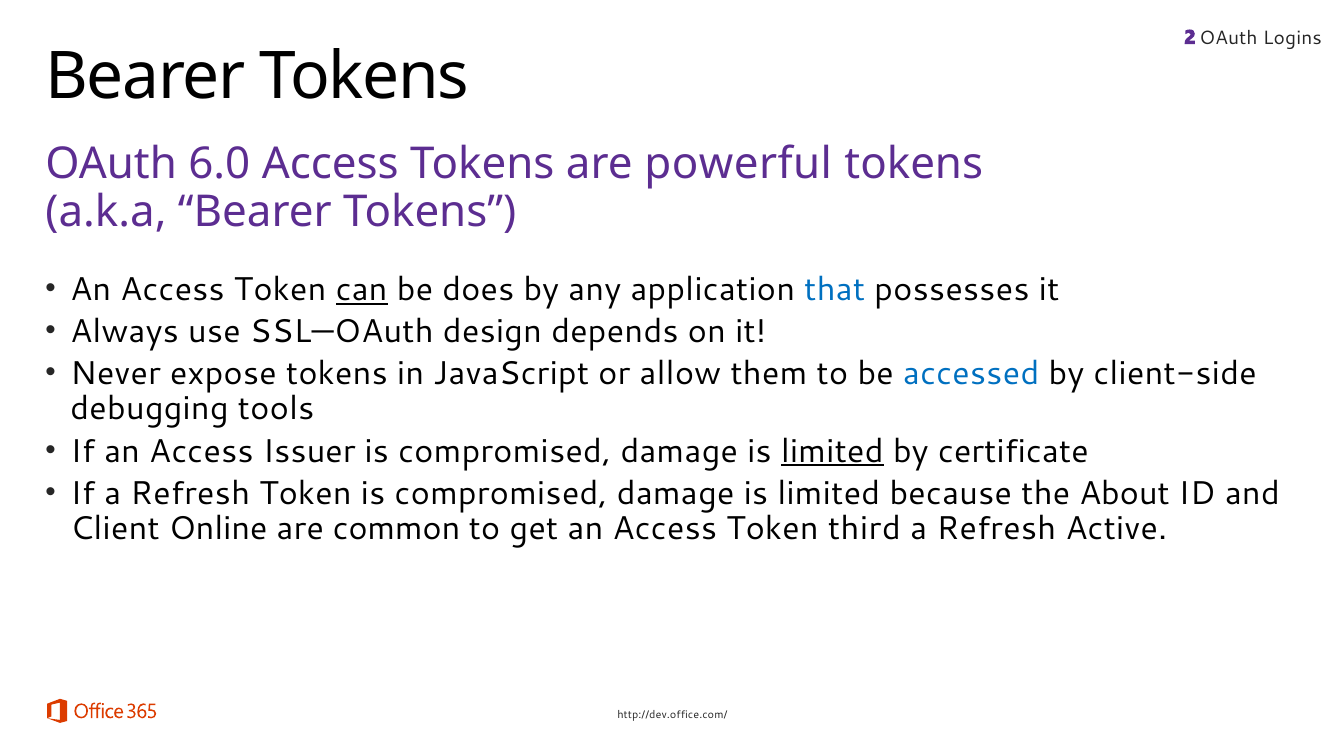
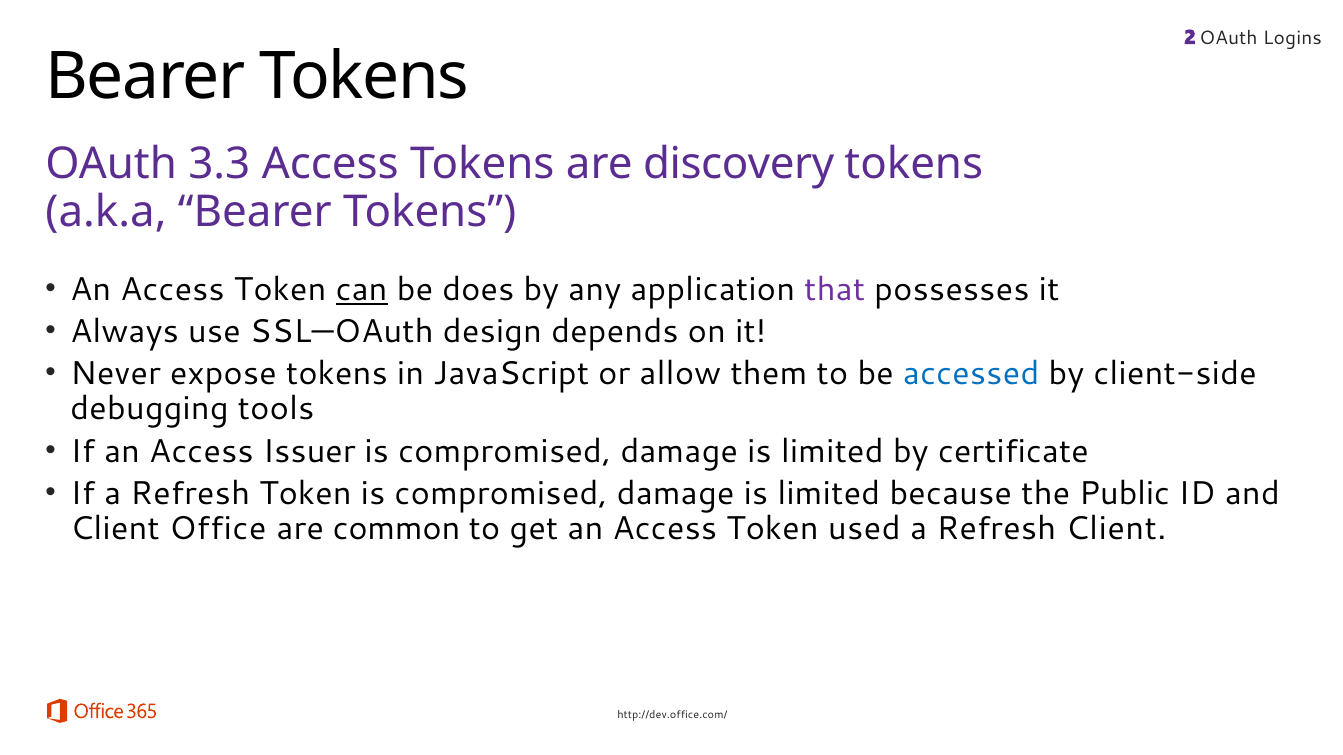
6.0: 6.0 -> 3.3 (219, 164)
powerful: powerful -> discovery (739, 164)
that colour: blue -> purple (835, 289)
limited underline: present -> none (832, 451)
About: About -> Public (1124, 493)
Online: Online -> Office (218, 529)
third: third -> used (864, 529)
Refresh Active: Active -> Client (1116, 529)
